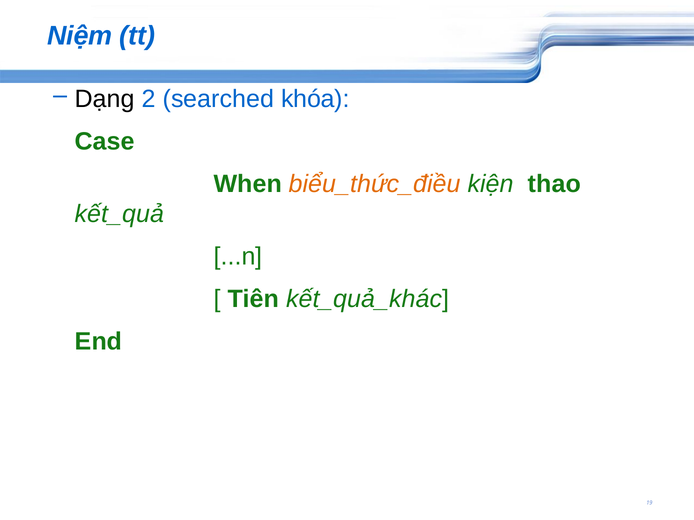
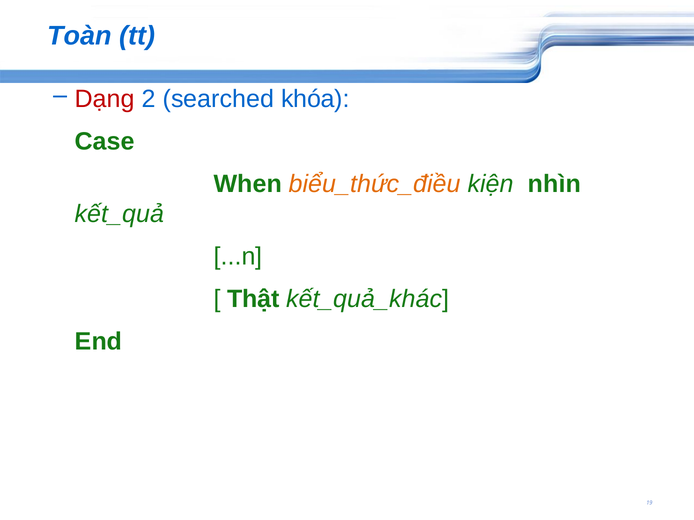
Niệm: Niệm -> Toàn (80, 36)
Dạng colour: black -> red (105, 99)
thao: thao -> nhìn (554, 184)
Tiên: Tiên -> Thật (253, 299)
